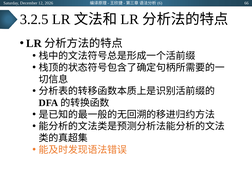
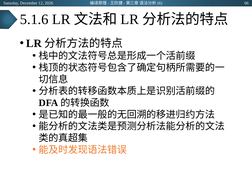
3.2.5: 3.2.5 -> 5.1.6 (34, 19)
